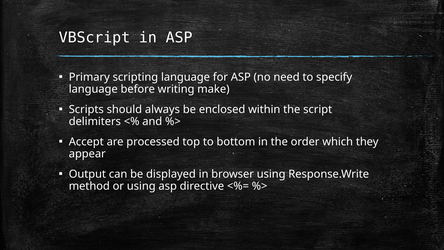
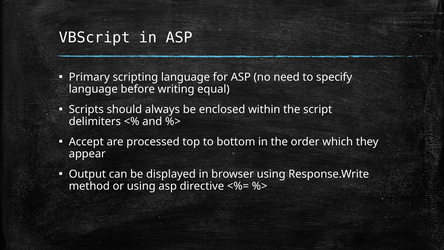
make: make -> equal (213, 89)
